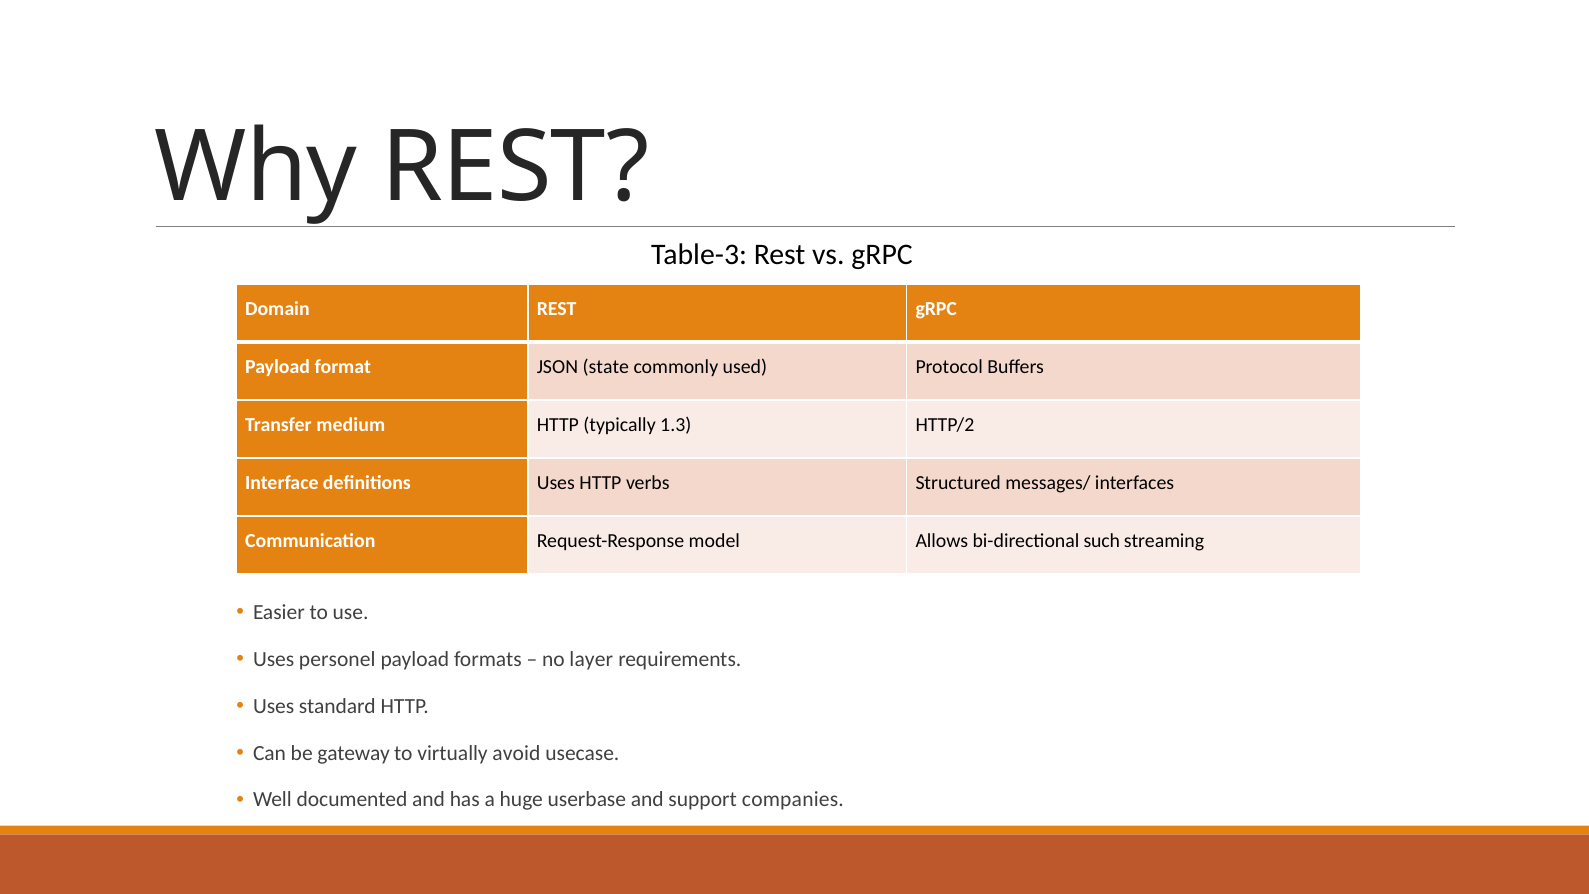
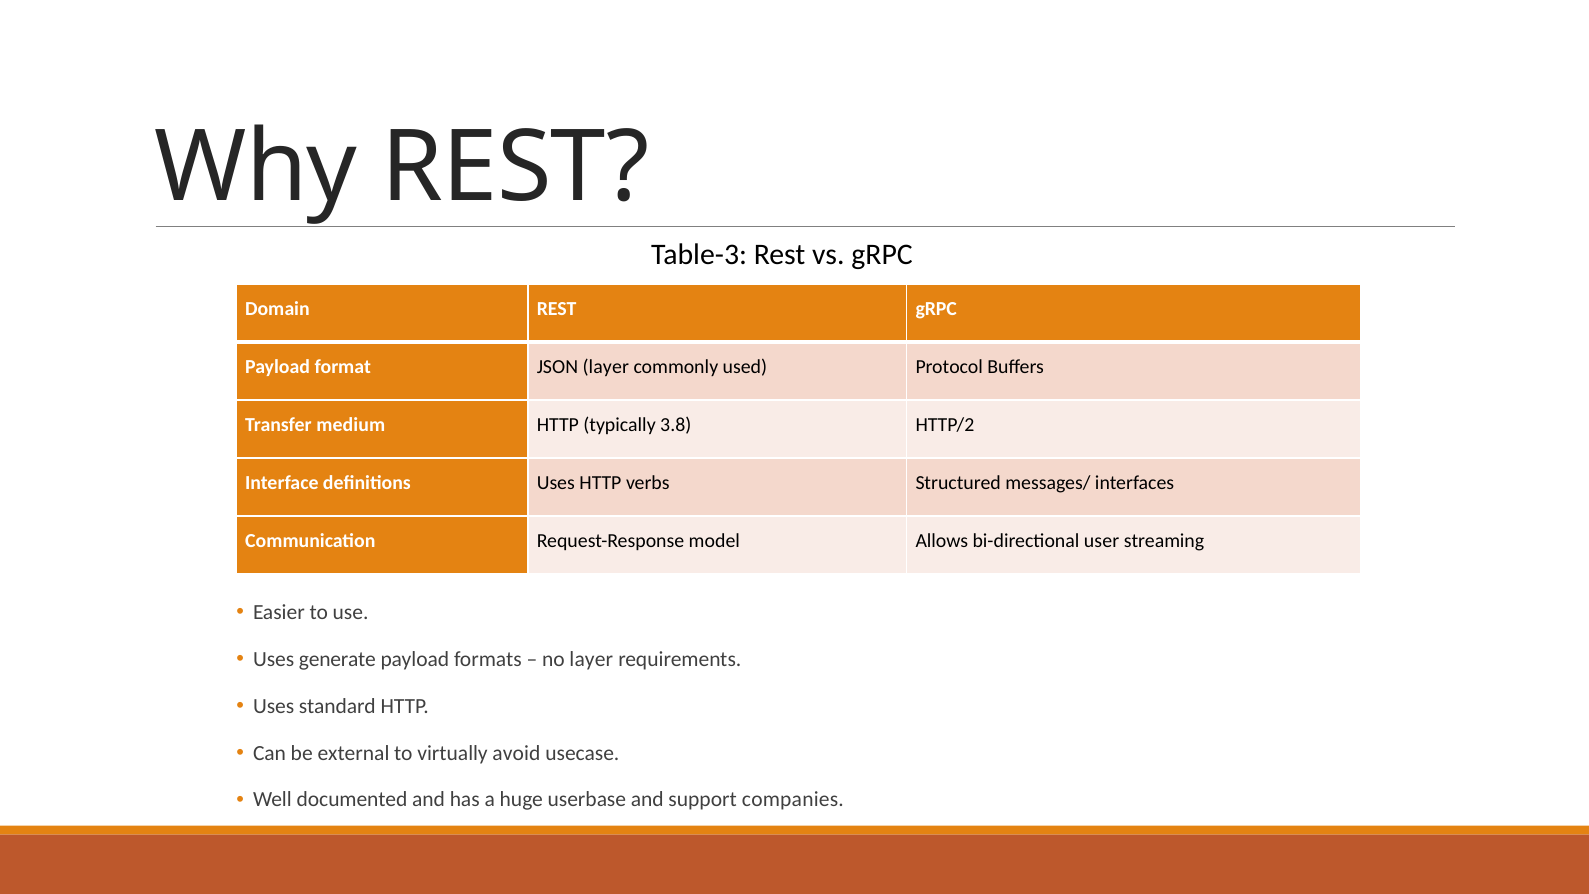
JSON state: state -> layer (606, 366)
1.3: 1.3 -> 3.8 (676, 424)
such: such -> user (1102, 540)
personel: personel -> generate (337, 659)
gateway: gateway -> external (354, 753)
